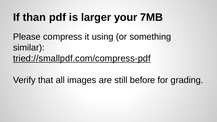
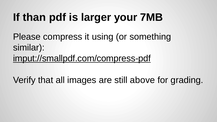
tried://smallpdf.com/compress-pdf: tried://smallpdf.com/compress-pdf -> imput://smallpdf.com/compress-pdf (82, 58)
before: before -> above (142, 80)
